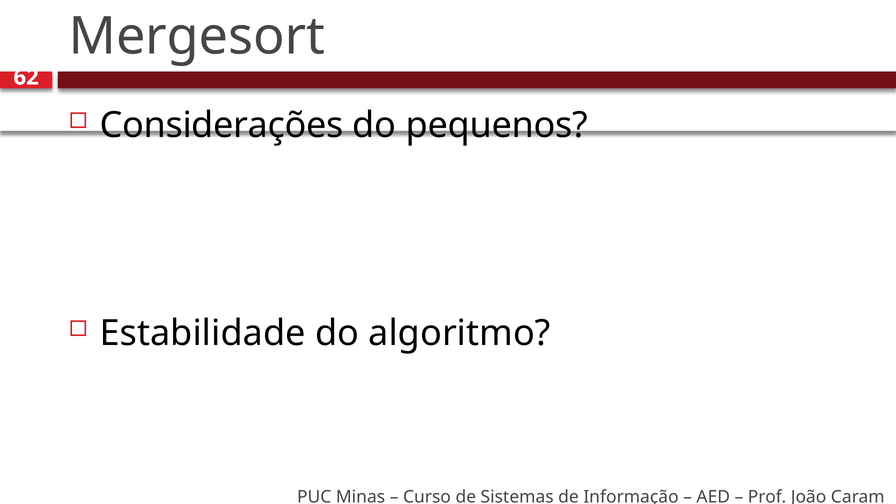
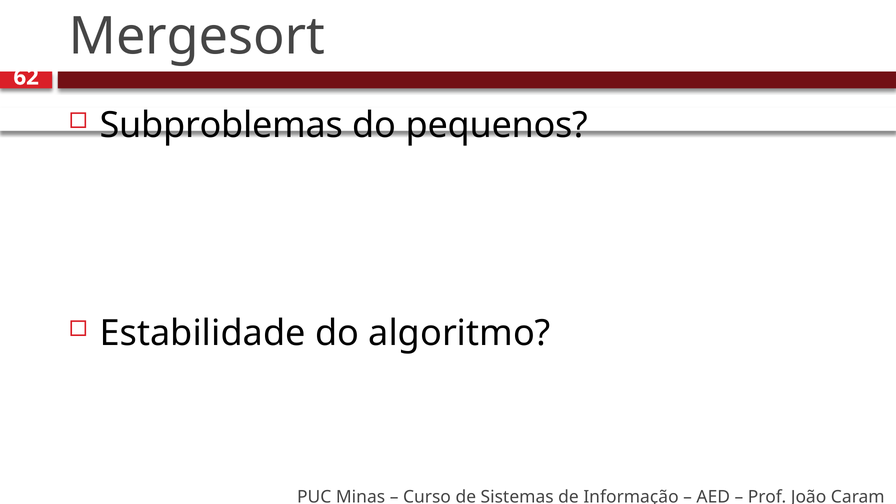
Considerações: Considerações -> Subproblemas (222, 125)
